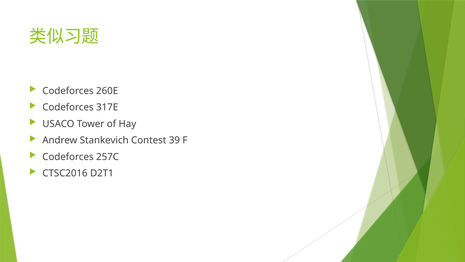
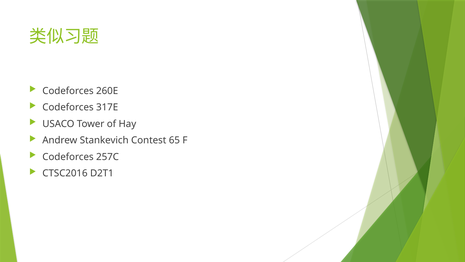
39: 39 -> 65 (174, 140)
